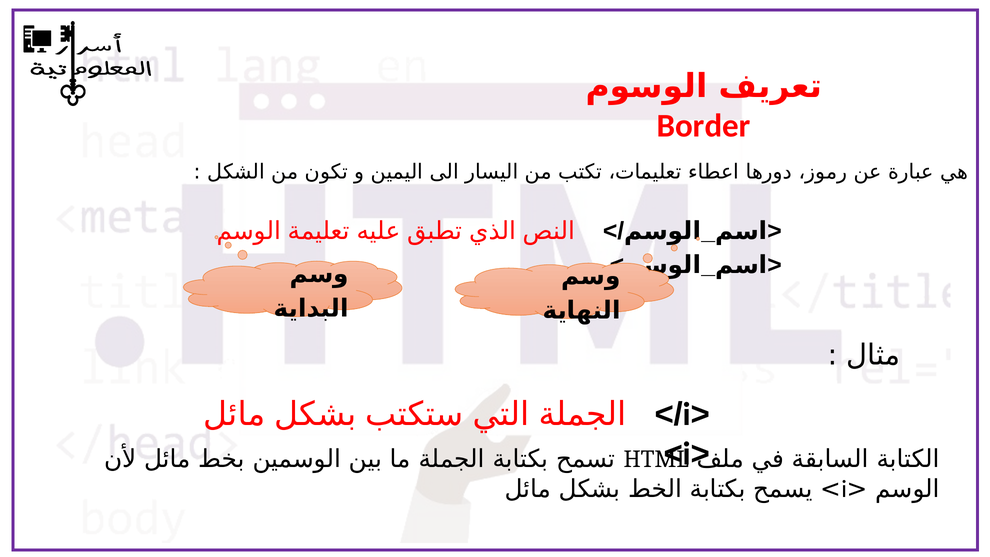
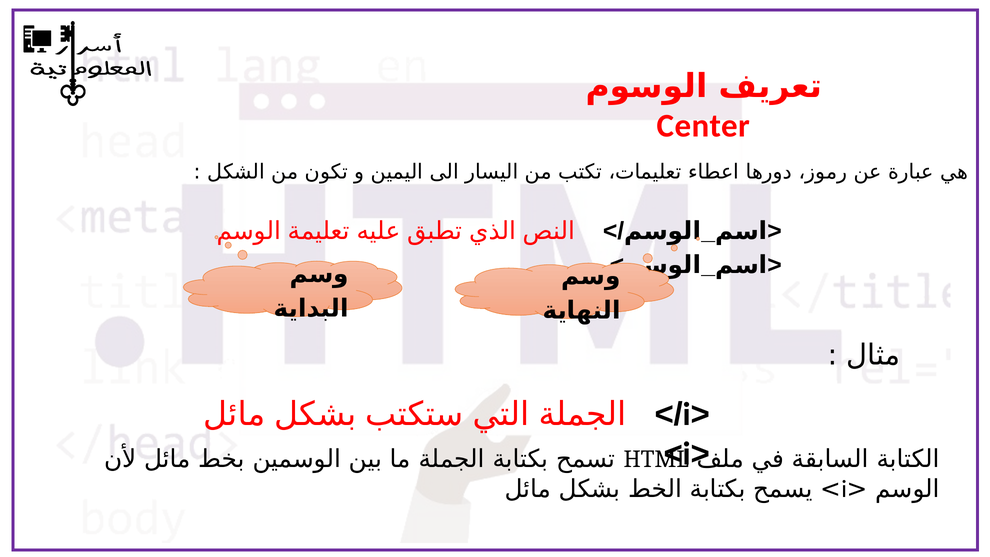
Border: Border -> Center (704, 126)
